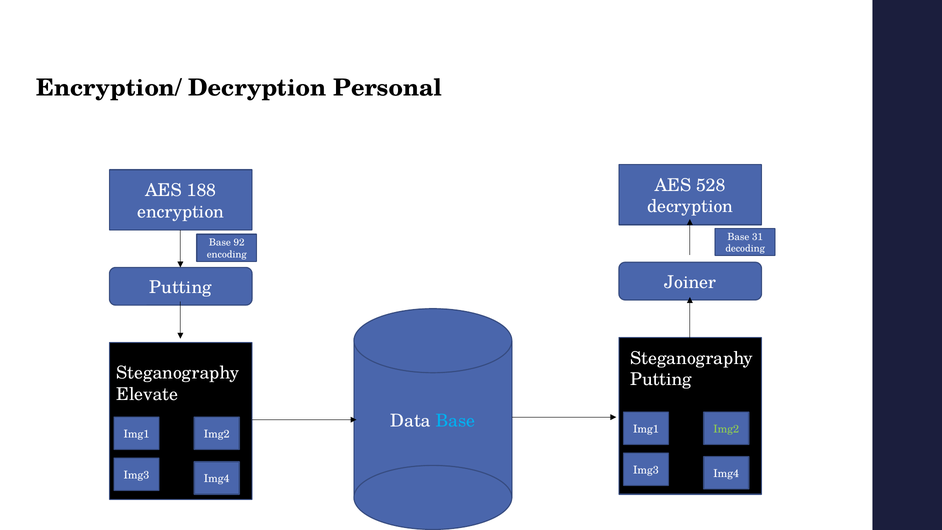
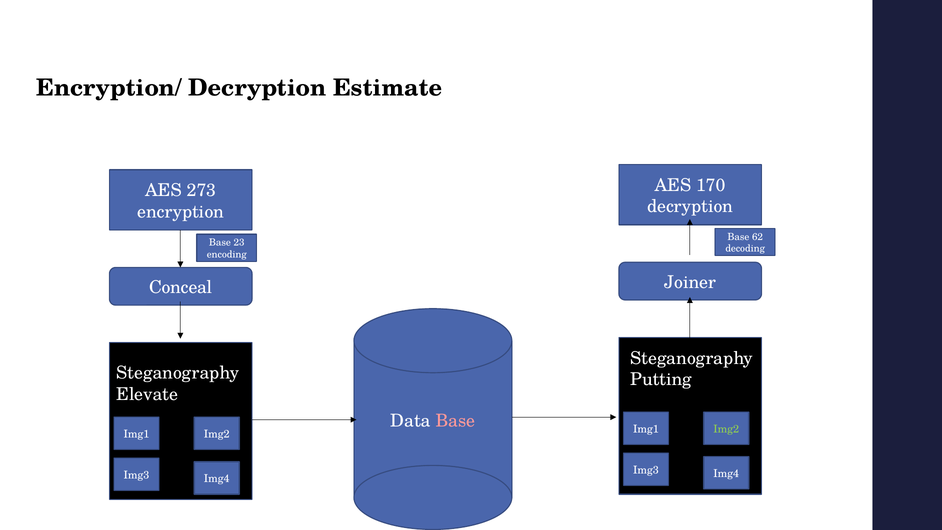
Personal: Personal -> Estimate (388, 88)
528: 528 -> 170 (711, 185)
188: 188 -> 273 (201, 190)
31: 31 -> 62 (758, 237)
92: 92 -> 23 (239, 243)
Putting: Putting -> Conceal (181, 287)
Base colour: light blue -> pink (455, 421)
